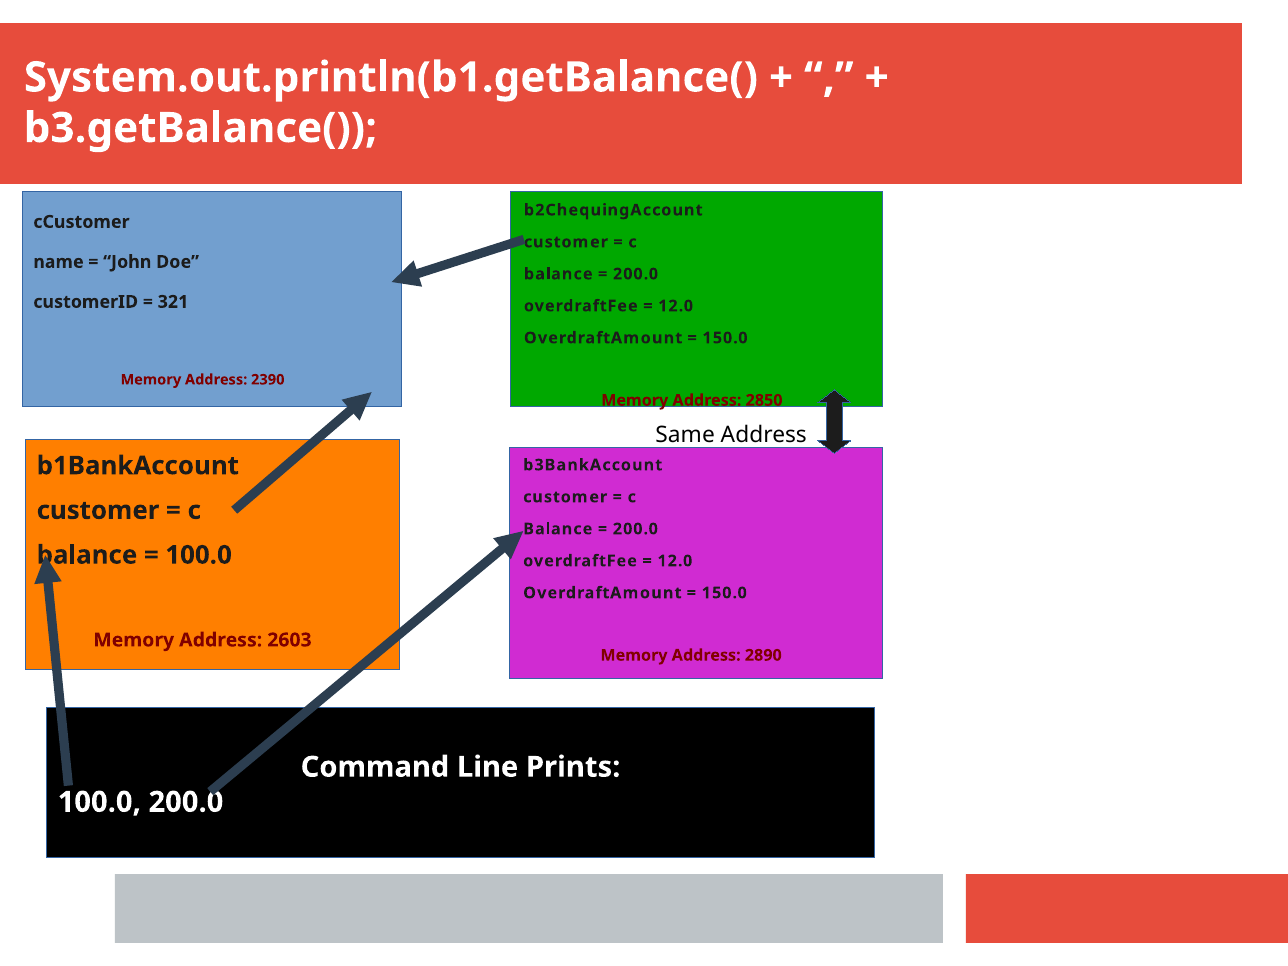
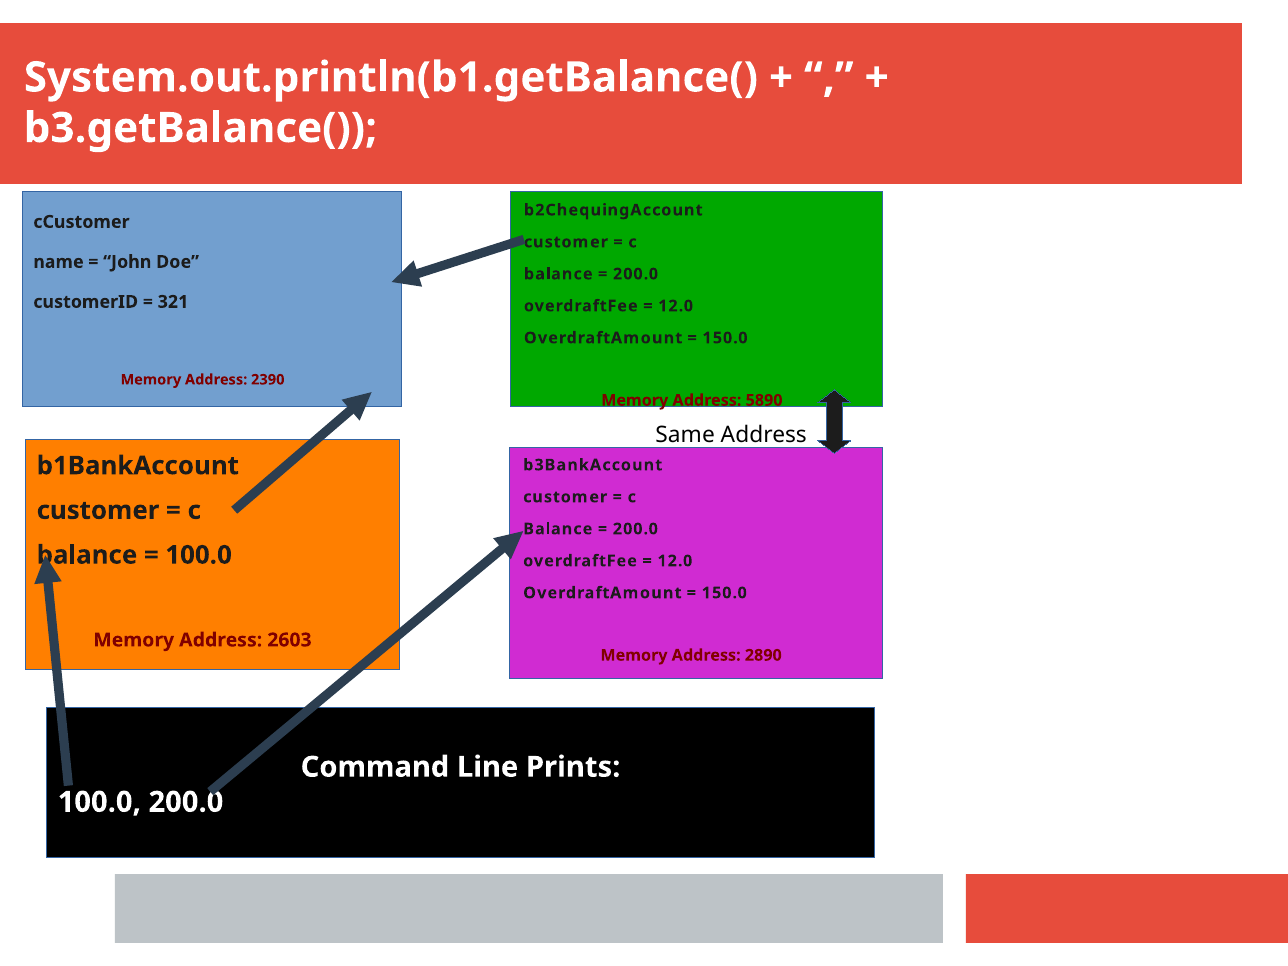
2850: 2850 -> 5890 (764, 400)
